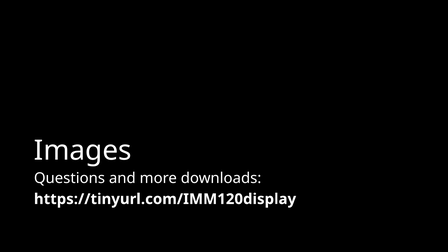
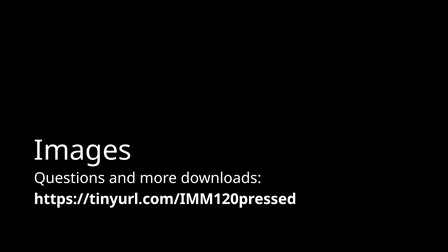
https://tinyurl.com/IMM120display: https://tinyurl.com/IMM120display -> https://tinyurl.com/IMM120pressed (165, 199)
